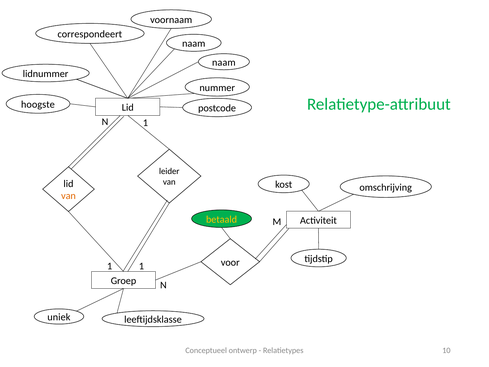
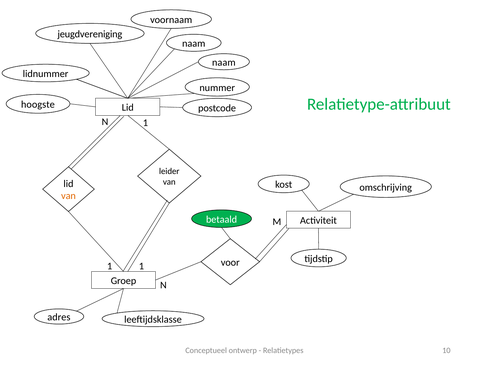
correspondeert: correspondeert -> jeugdvereniging (90, 34)
betaald colour: yellow -> white (222, 219)
uniek: uniek -> adres (59, 317)
